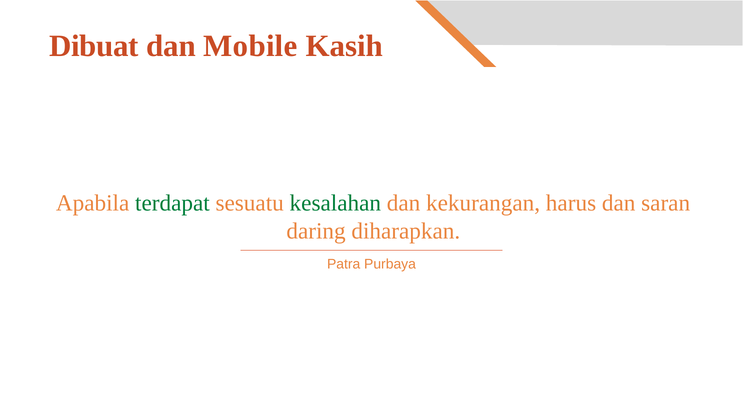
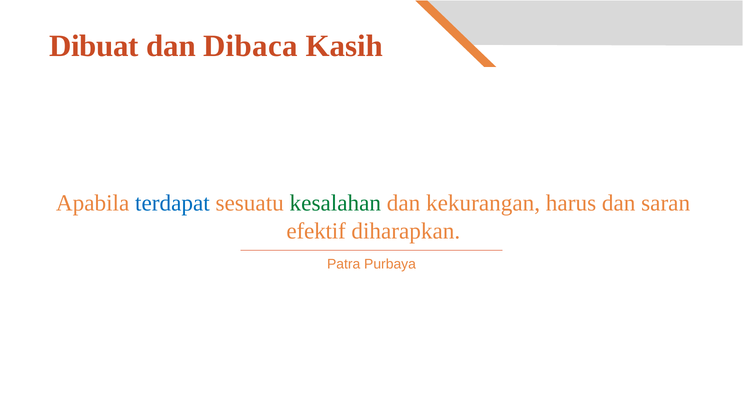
Mobile: Mobile -> Dibaca (250, 46)
terdapat colour: green -> blue (172, 203)
daring: daring -> efektif (316, 231)
